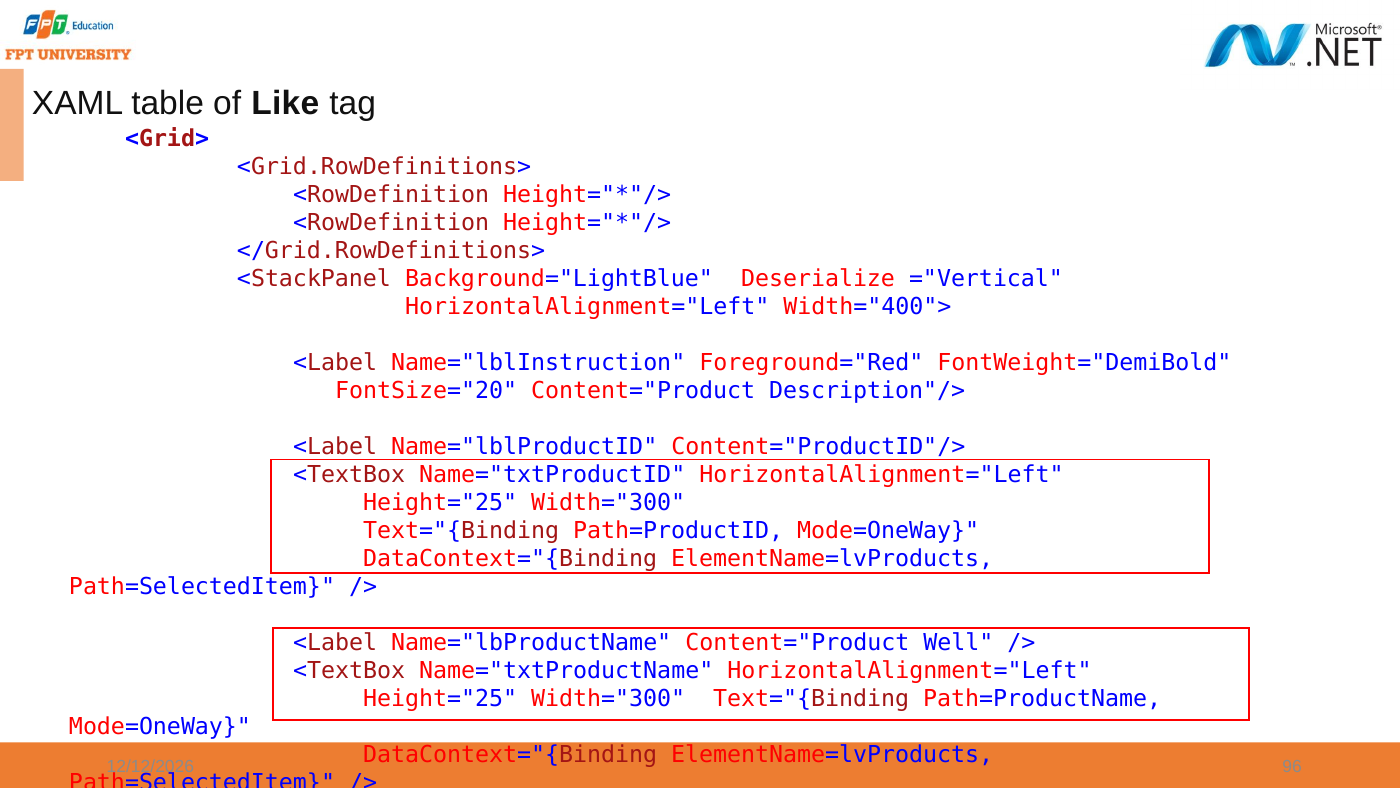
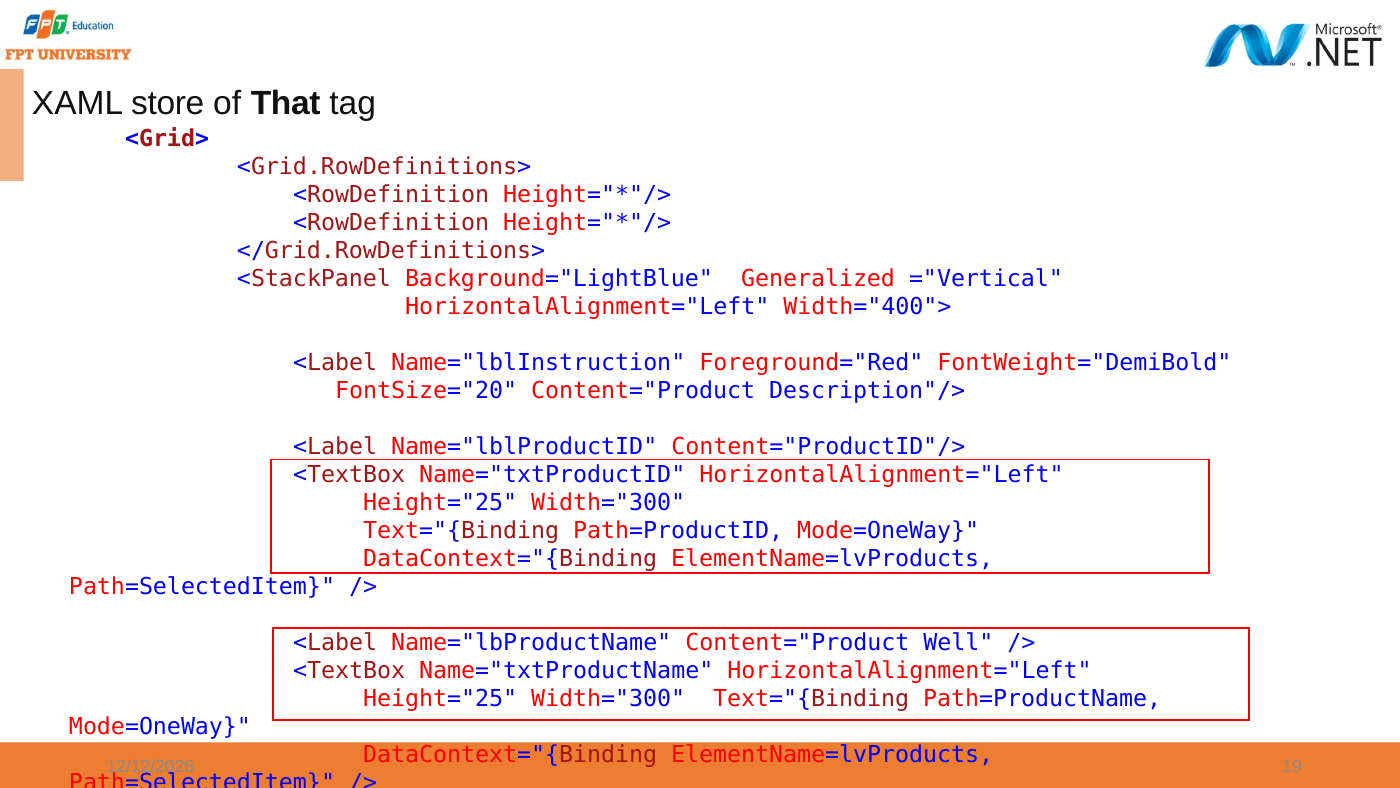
table: table -> store (168, 104)
Like: Like -> That (286, 104)
Deserialize: Deserialize -> Generalized (818, 279)
96: 96 -> 19 (1292, 766)
